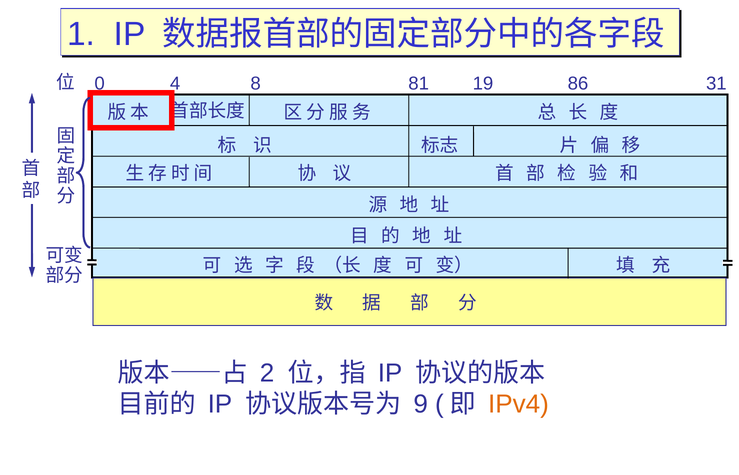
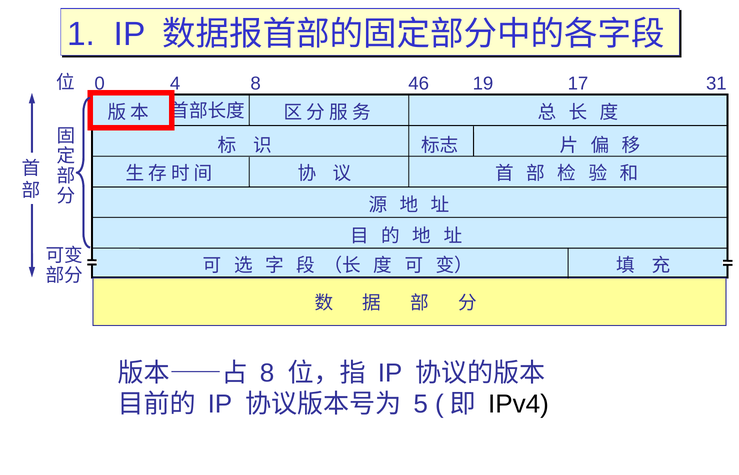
81: 81 -> 46 (419, 84)
86: 86 -> 17 (578, 84)
2: 2 -> 8 (267, 373)
9: 9 -> 5 (421, 404)
IPv4 colour: orange -> black (518, 404)
